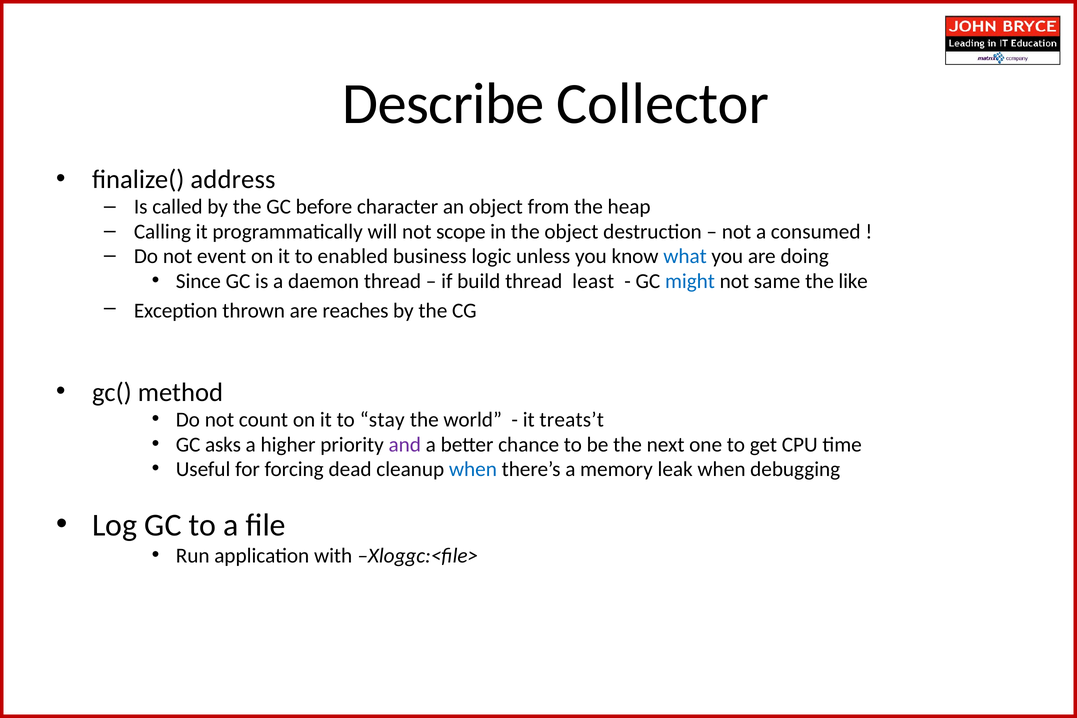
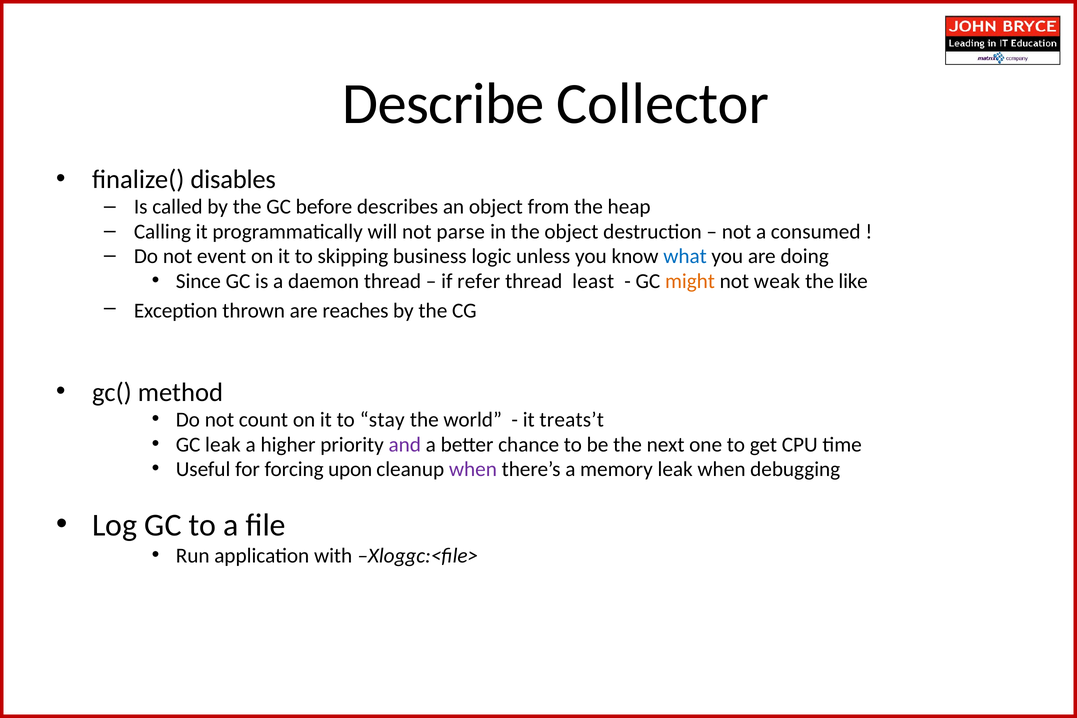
address: address -> disables (233, 179)
character: character -> describes (398, 207)
scope: scope -> parse (461, 232)
enabled: enabled -> skipping (353, 256)
build: build -> refer (479, 281)
might colour: blue -> orange (690, 281)
same: same -> weak (777, 281)
GC asks: asks -> leak (223, 445)
dead: dead -> upon (350, 469)
when colour: blue -> purple (473, 469)
